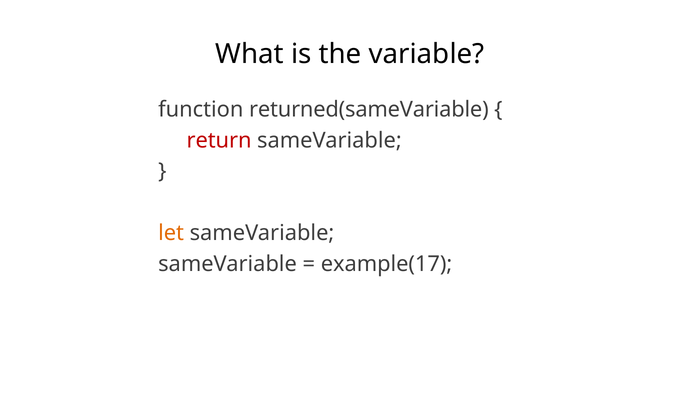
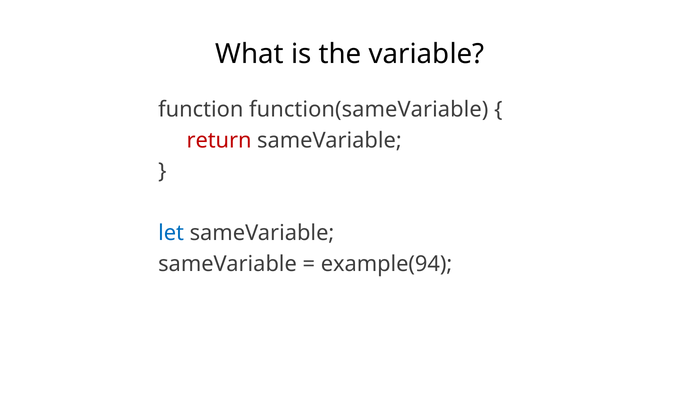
returned(sameVariable: returned(sameVariable -> function(sameVariable (369, 109)
let colour: orange -> blue (171, 233)
example(17: example(17 -> example(94 (387, 264)
